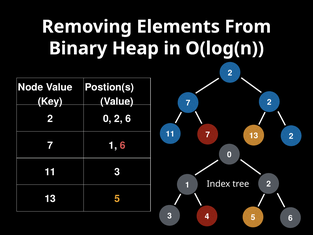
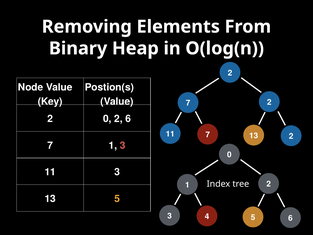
1 6: 6 -> 3 (123, 145)
